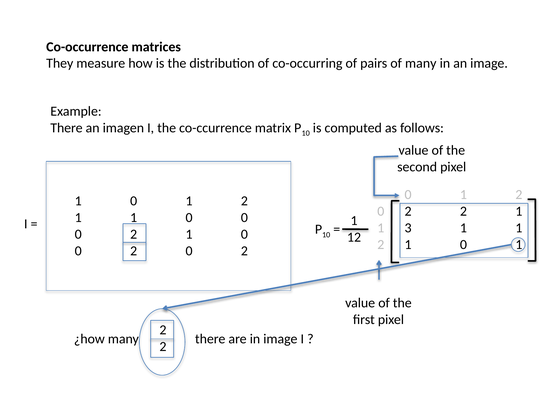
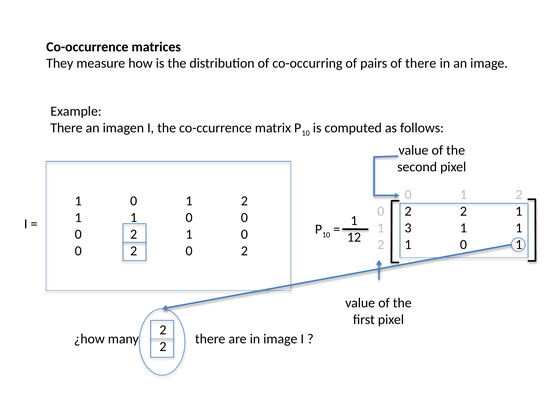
of many: many -> there (421, 63)
